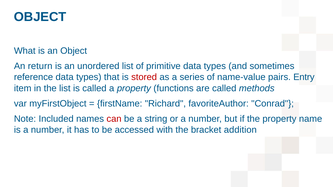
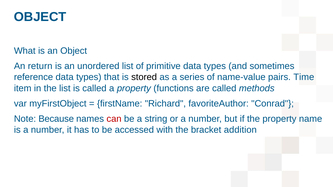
stored colour: red -> black (144, 77)
Entry: Entry -> Time (304, 77)
Included: Included -> Because (56, 119)
